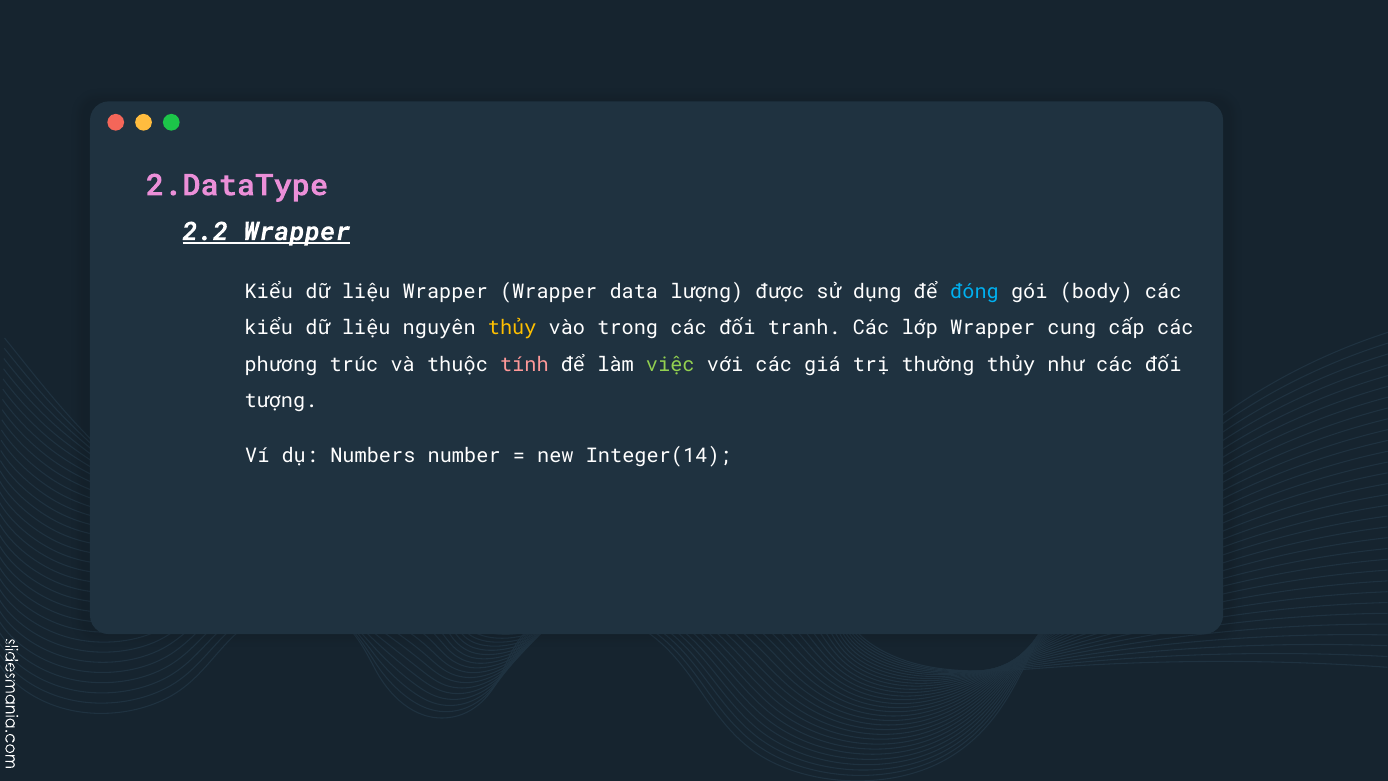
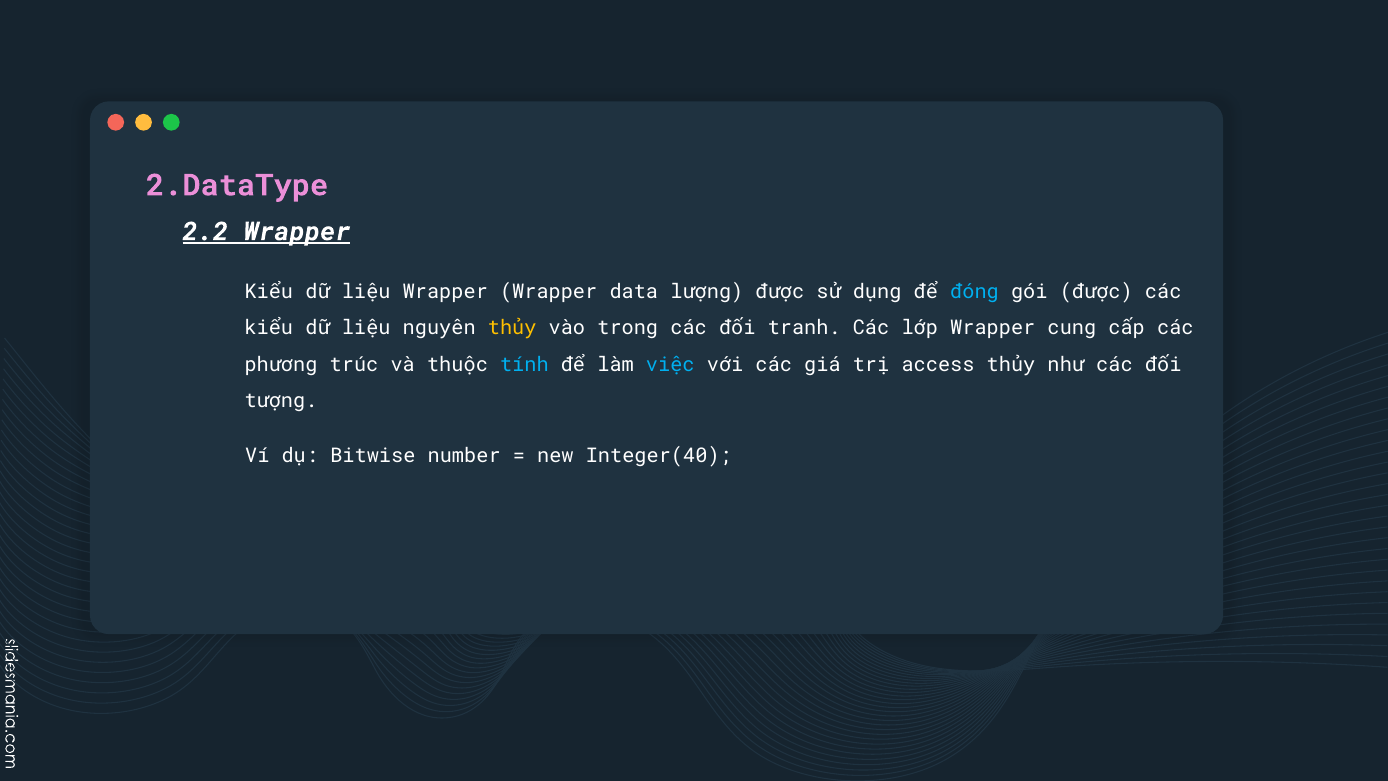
gói body: body -> được (1096, 291)
tính colour: pink -> light blue (524, 364)
việc colour: light green -> light blue (670, 364)
thường: thường -> access (938, 364)
Numbers: Numbers -> Bitwise (373, 456)
Integer(14: Integer(14 -> Integer(40 (659, 456)
